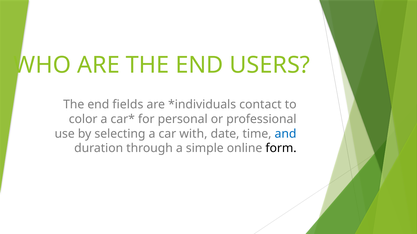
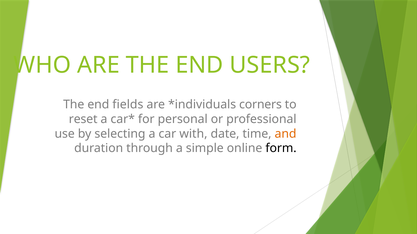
contact: contact -> corners (261, 105)
color: color -> reset (83, 119)
and colour: blue -> orange (286, 134)
